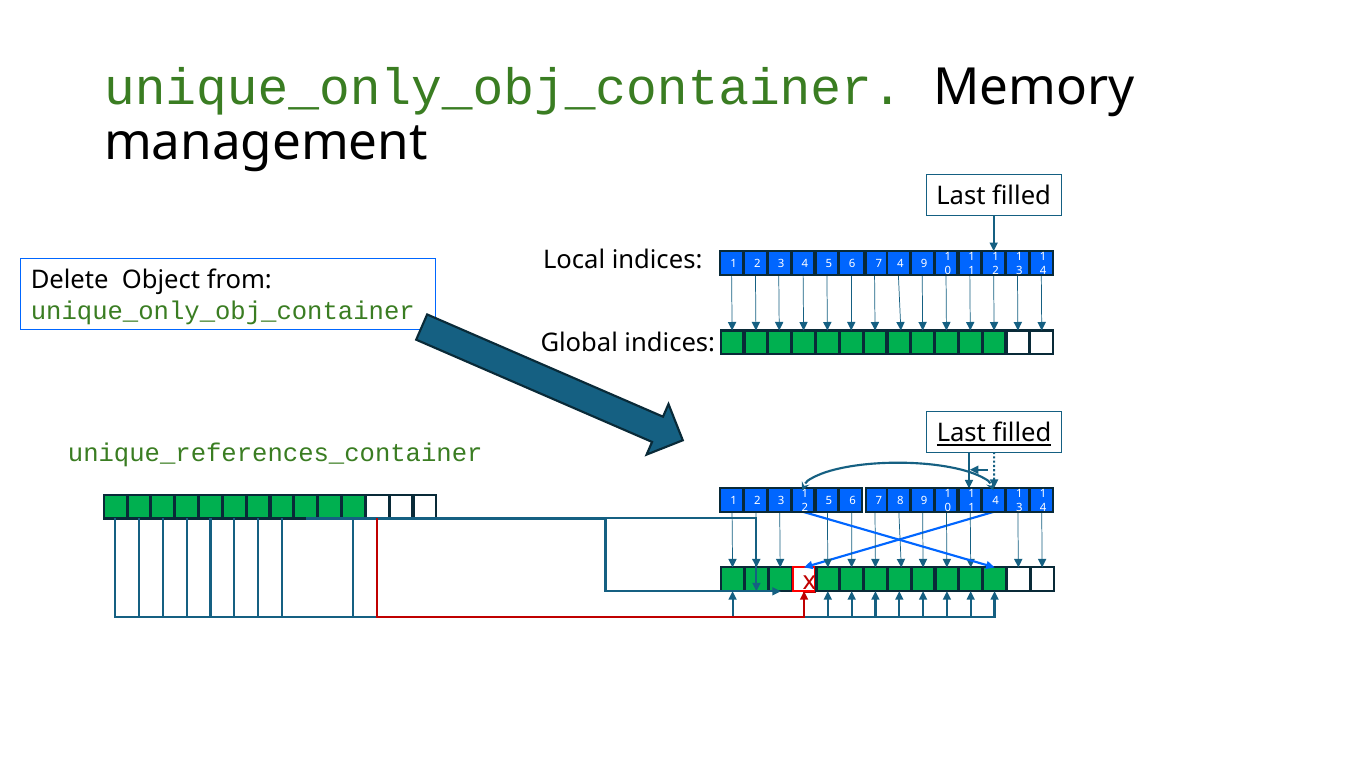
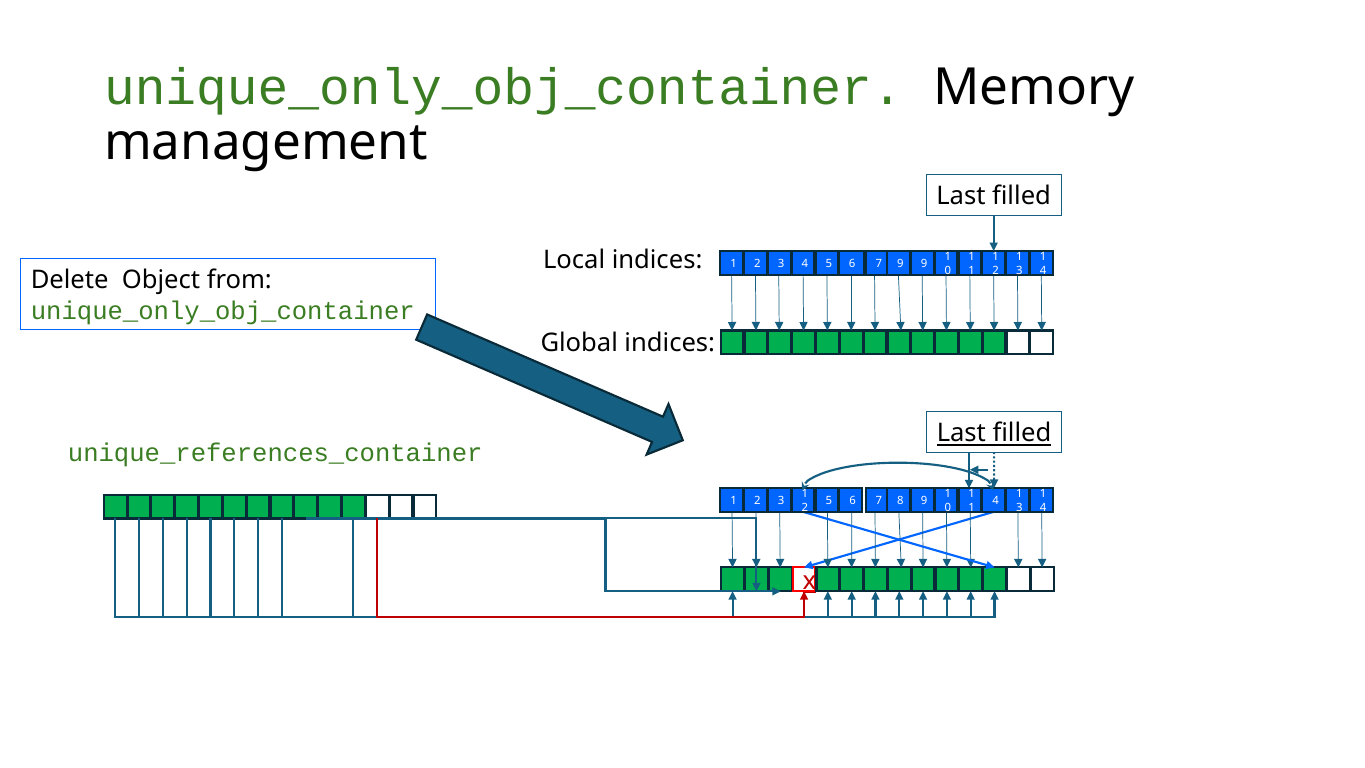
7 4: 4 -> 9 (900, 264)
